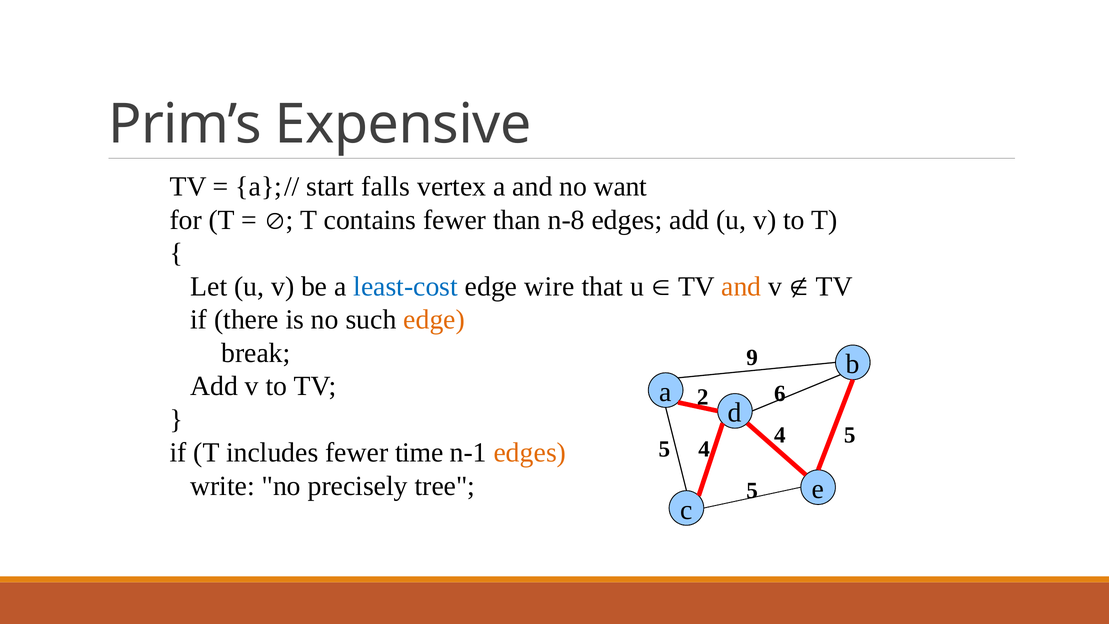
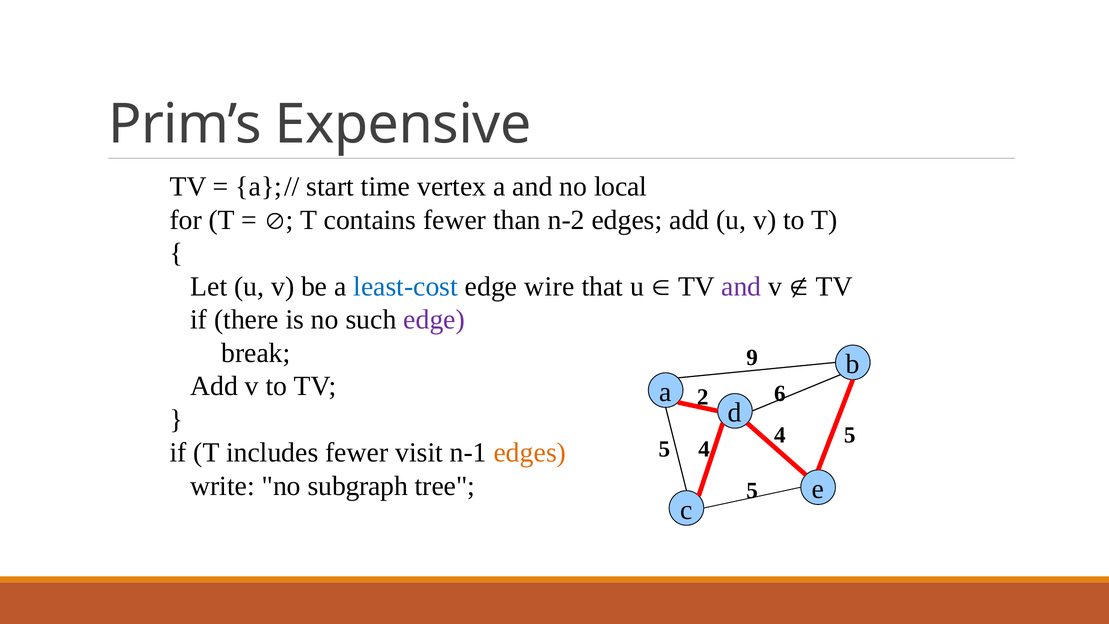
falls: falls -> time (386, 187)
want: want -> local (620, 187)
n-8: n-8 -> n-2 (566, 220)
and colour: orange -> purple (741, 286)
edge colour: orange -> purple (434, 320)
time: time -> visit (419, 453)
precisely: precisely -> subgraph (358, 486)
